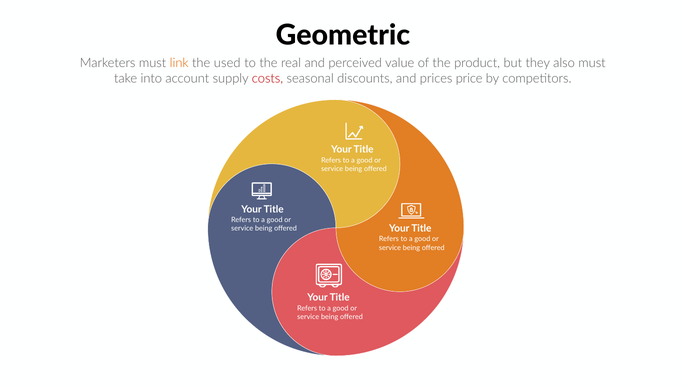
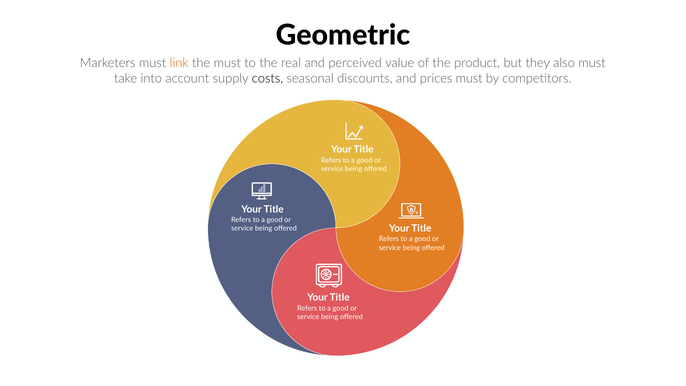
the used: used -> must (227, 63)
costs colour: red -> black (267, 78)
prices price: price -> must (469, 78)
